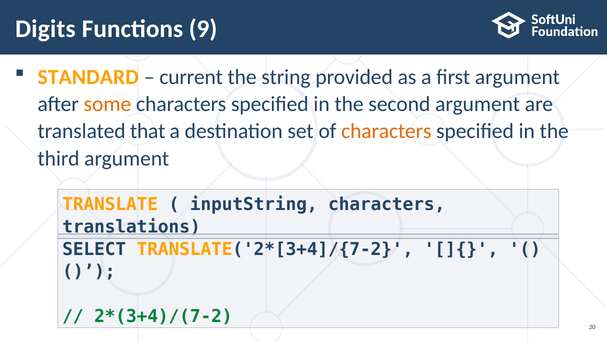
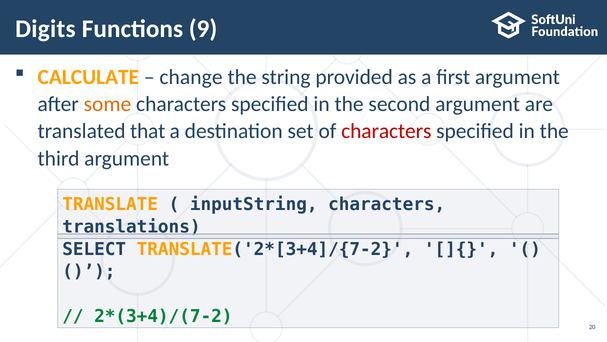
STANDARD: STANDARD -> CALCULATE (88, 77)
current: current -> change (191, 77)
characters colour: orange -> red (386, 131)
